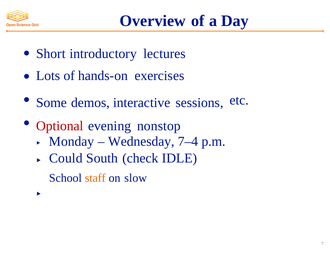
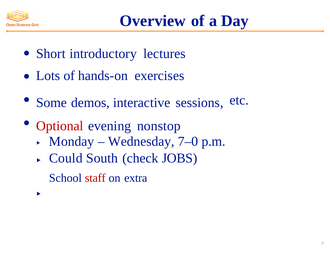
7–4: 7–4 -> 7–0 (188, 141)
IDLE: IDLE -> JOBS (180, 158)
staff colour: orange -> red (95, 178)
slow: slow -> extra (136, 178)
